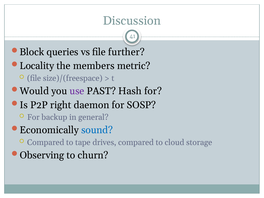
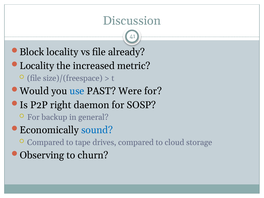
Block queries: queries -> locality (62, 52)
further: further -> already (126, 52)
members: members -> increased (94, 66)
use colour: purple -> blue (77, 91)
Hash: Hash -> Were (130, 91)
